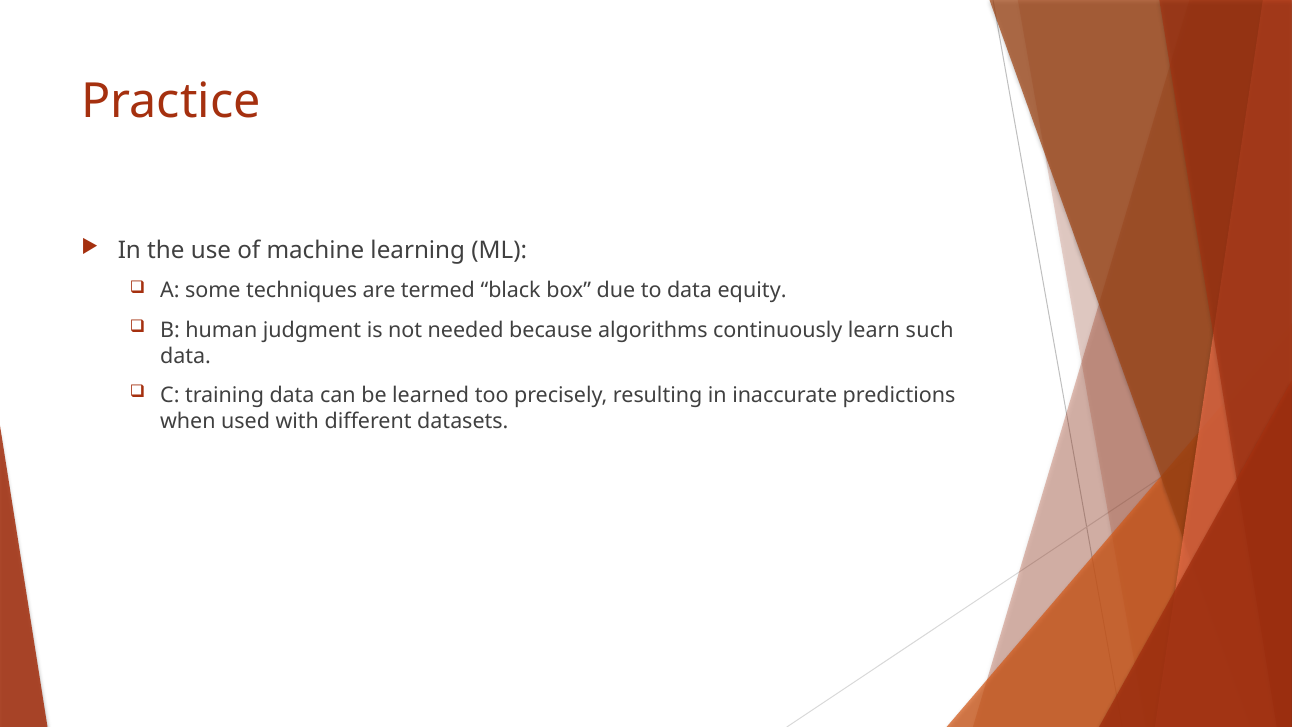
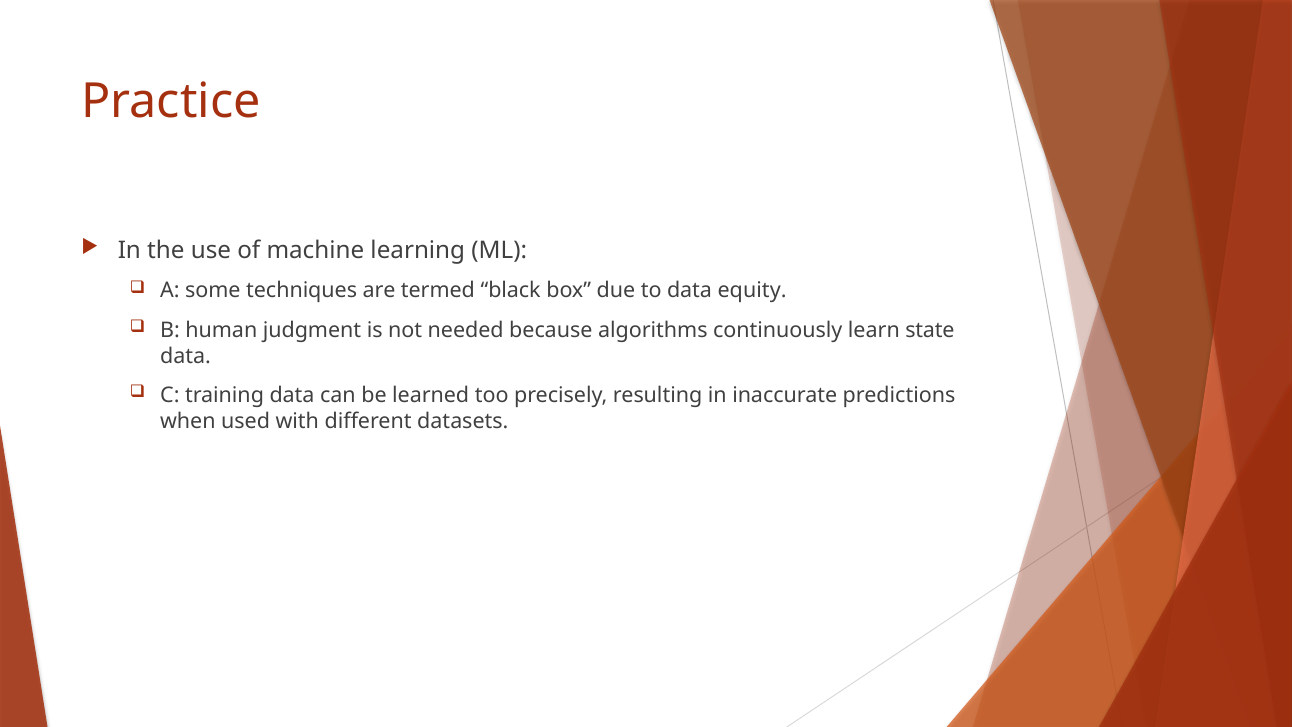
such: such -> state (930, 330)
